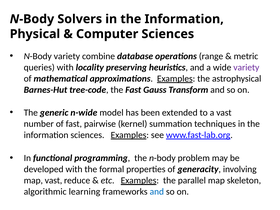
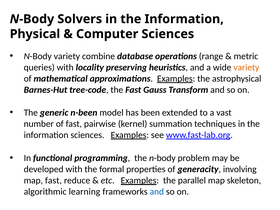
variety colour: purple -> orange (246, 67)
n-wide: n-wide -> n-been (84, 113)
map vast: vast -> fast (53, 180)
